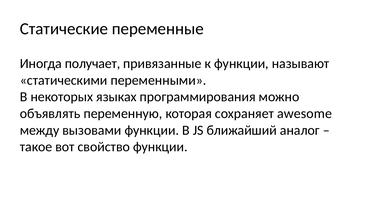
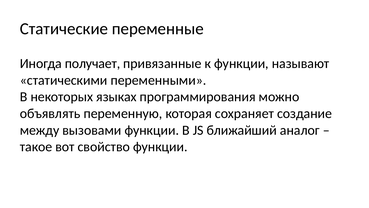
awesome: awesome -> создание (305, 113)
